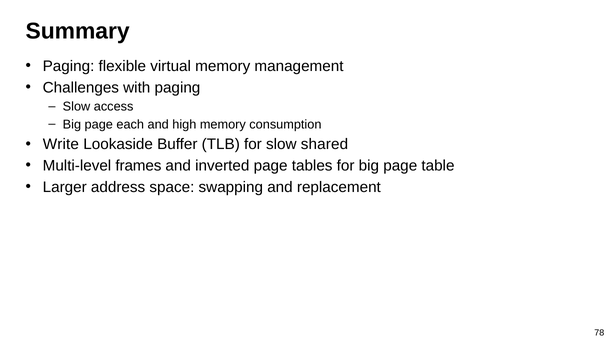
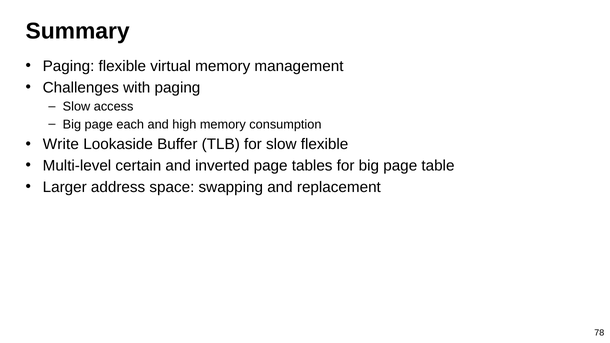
slow shared: shared -> flexible (325, 144)
frames: frames -> certain (138, 166)
